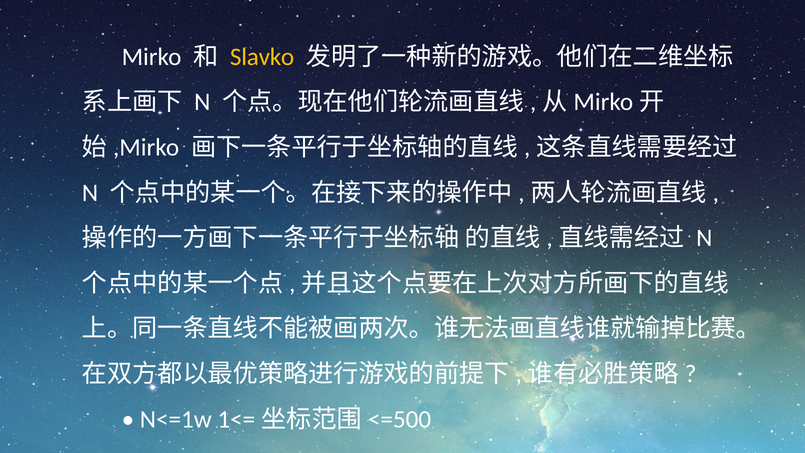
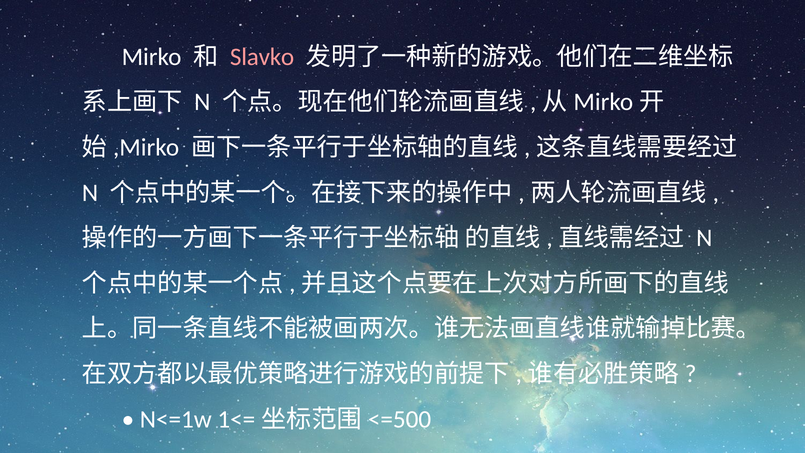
Slavko colour: yellow -> pink (262, 57)
